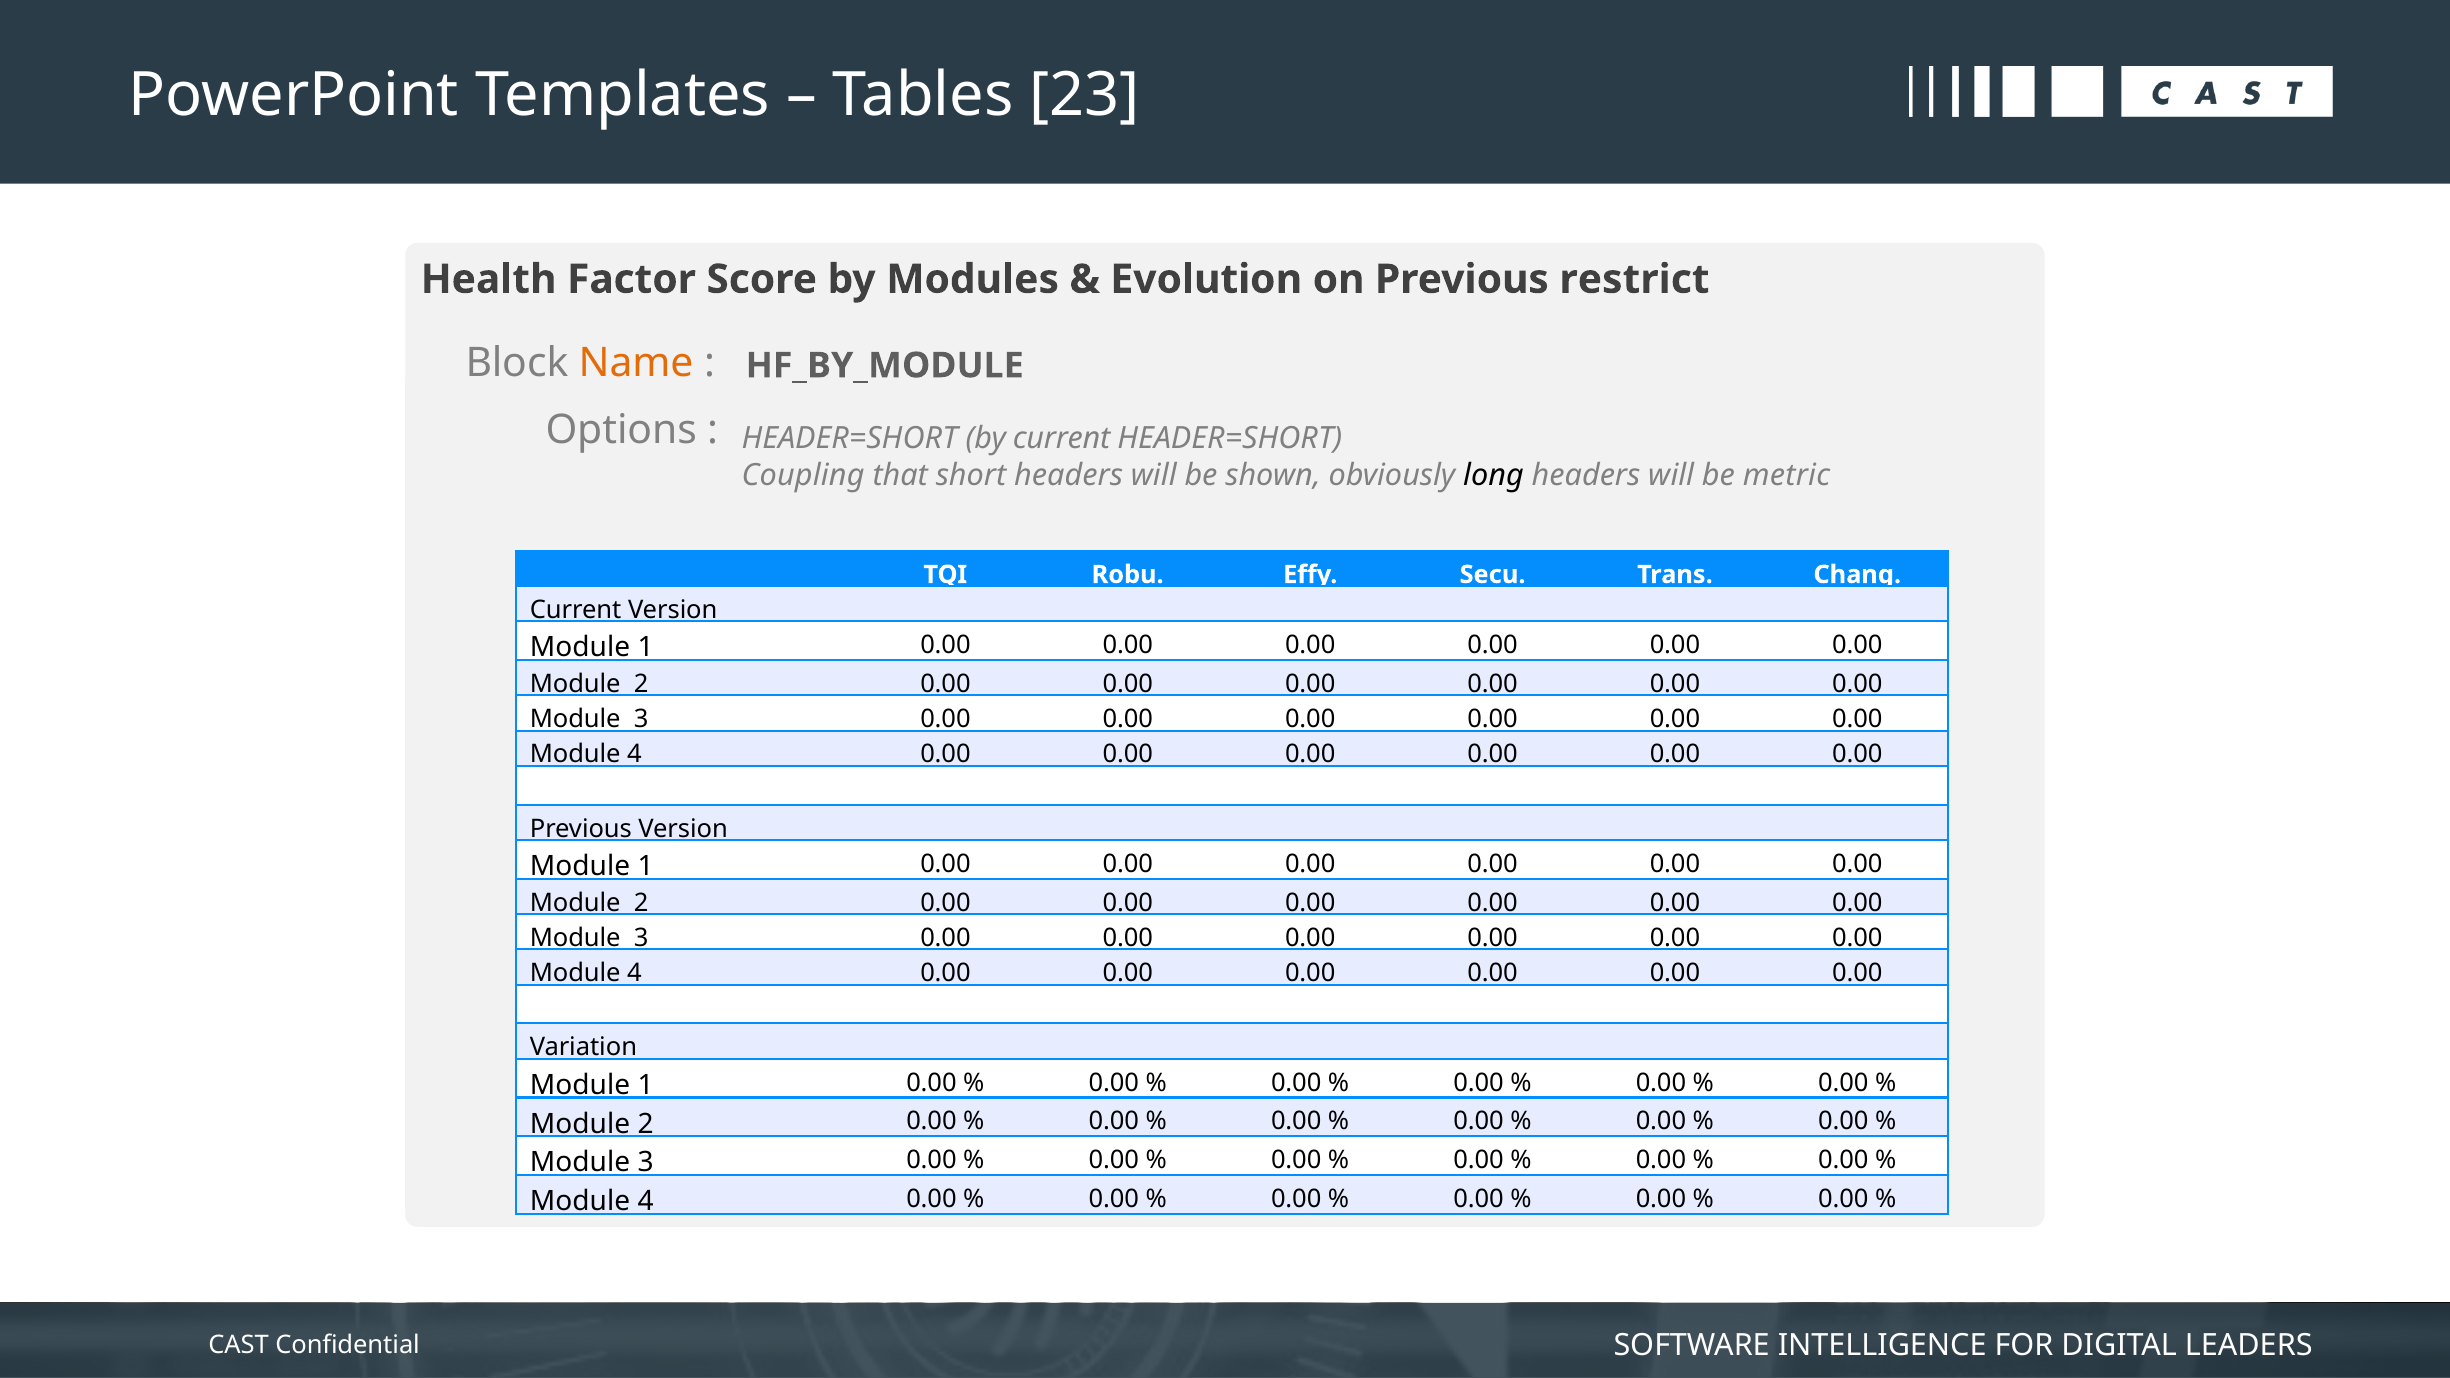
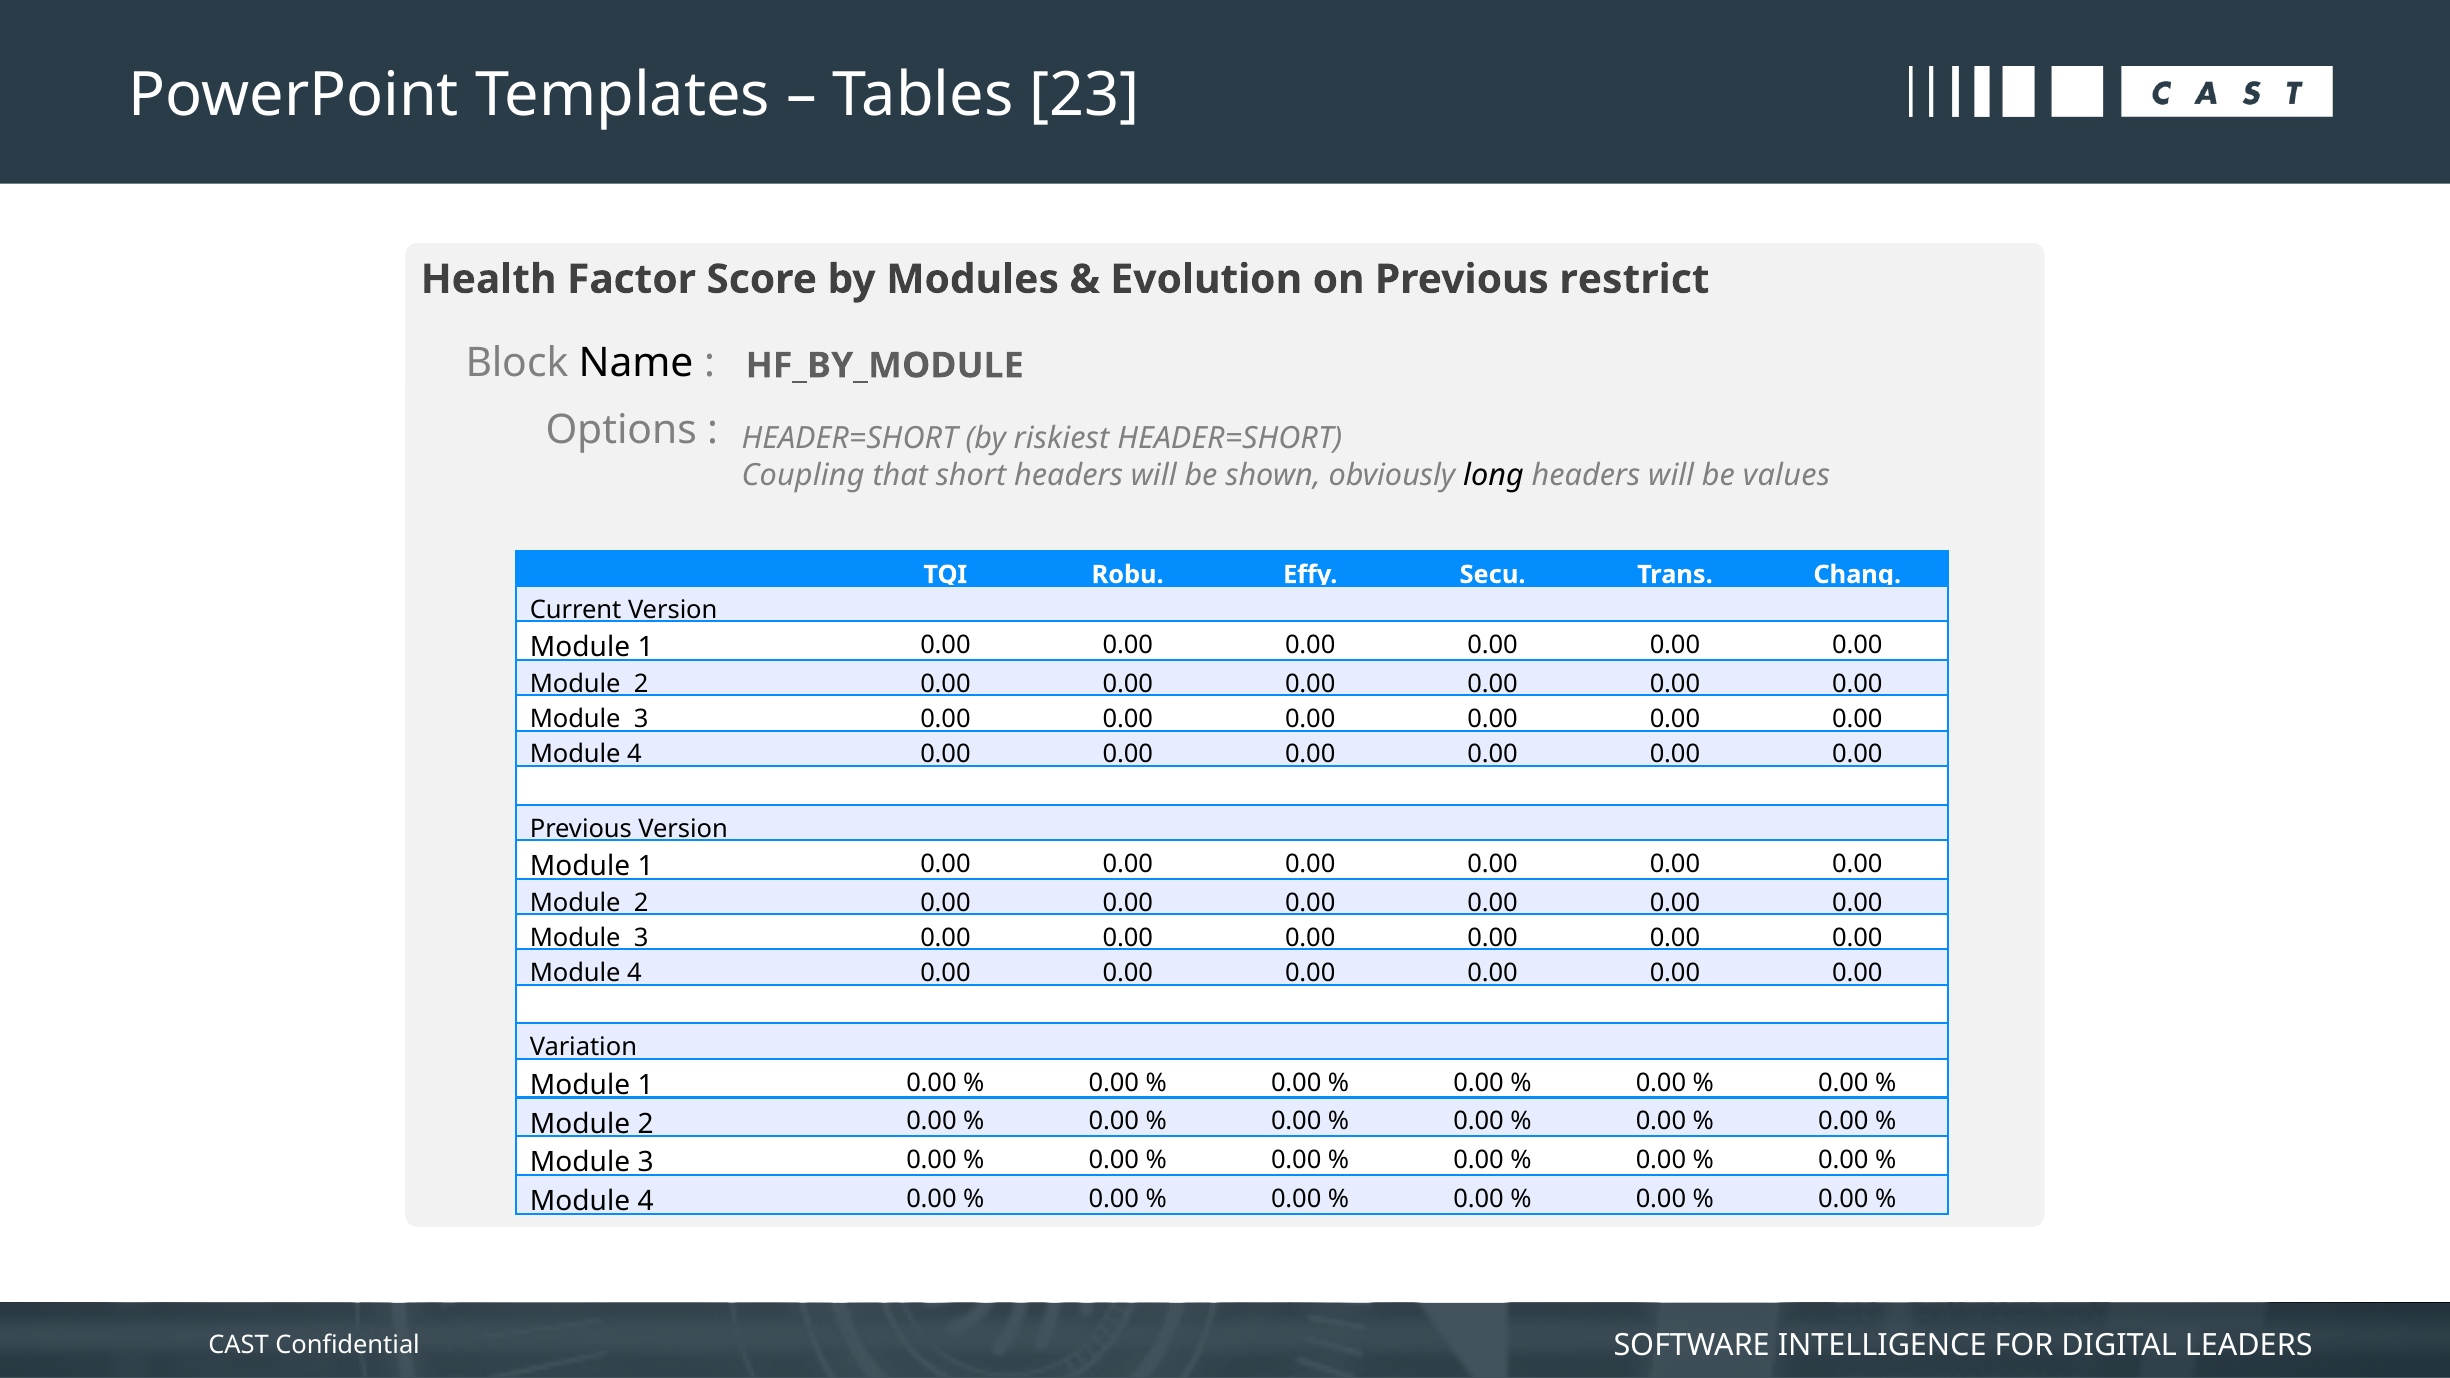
Name colour: orange -> black (636, 363)
by current: current -> riskiest (1061, 438)
metric: metric -> values (1787, 475)
